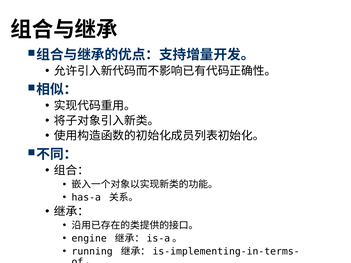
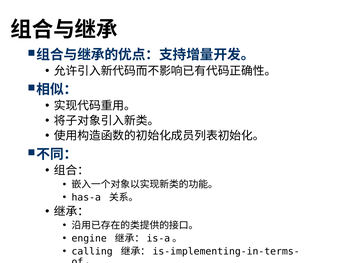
running: running -> calling (92, 252)
